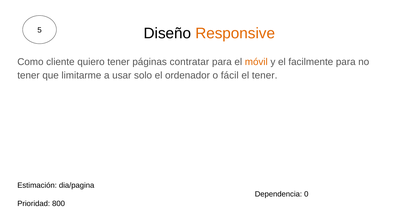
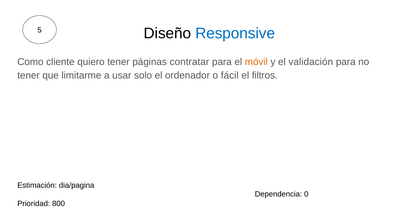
Responsive colour: orange -> blue (235, 33)
facilmente: facilmente -> validación (311, 62)
el tener: tener -> filtros (265, 75)
